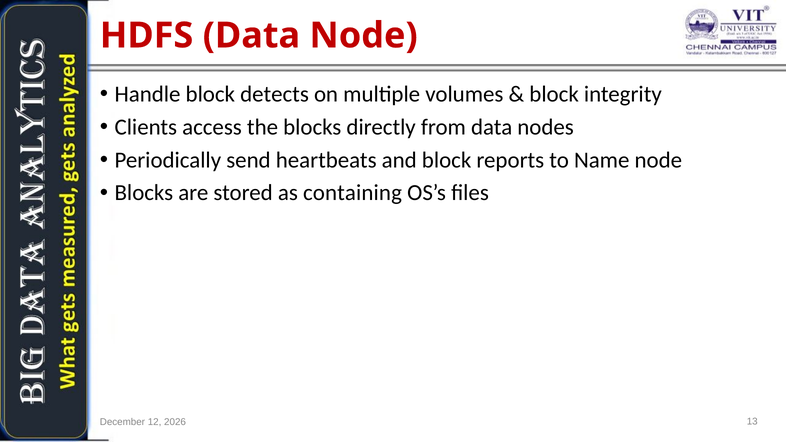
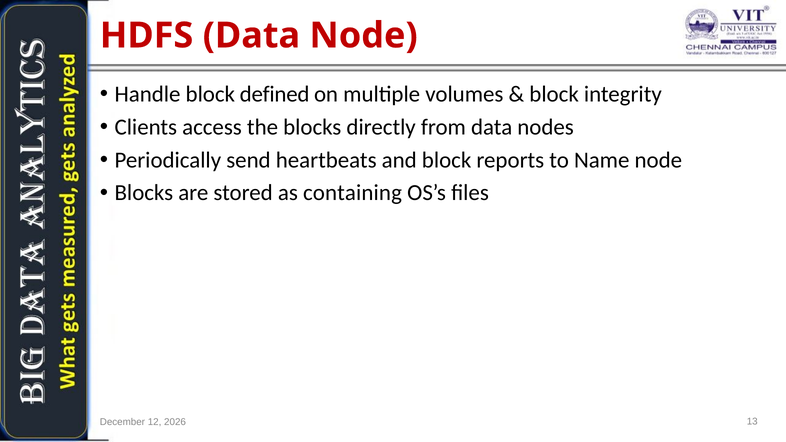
detects: detects -> defined (275, 94)
